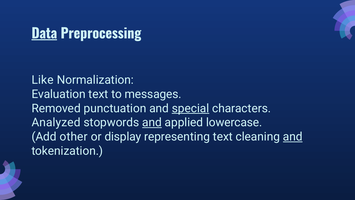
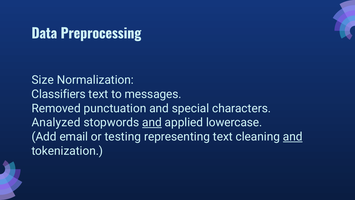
Data underline: present -> none (44, 34)
Like: Like -> Size (43, 80)
Evaluation: Evaluation -> Classifiers (59, 94)
special underline: present -> none (191, 108)
other: other -> email (74, 137)
display: display -> testing (123, 137)
